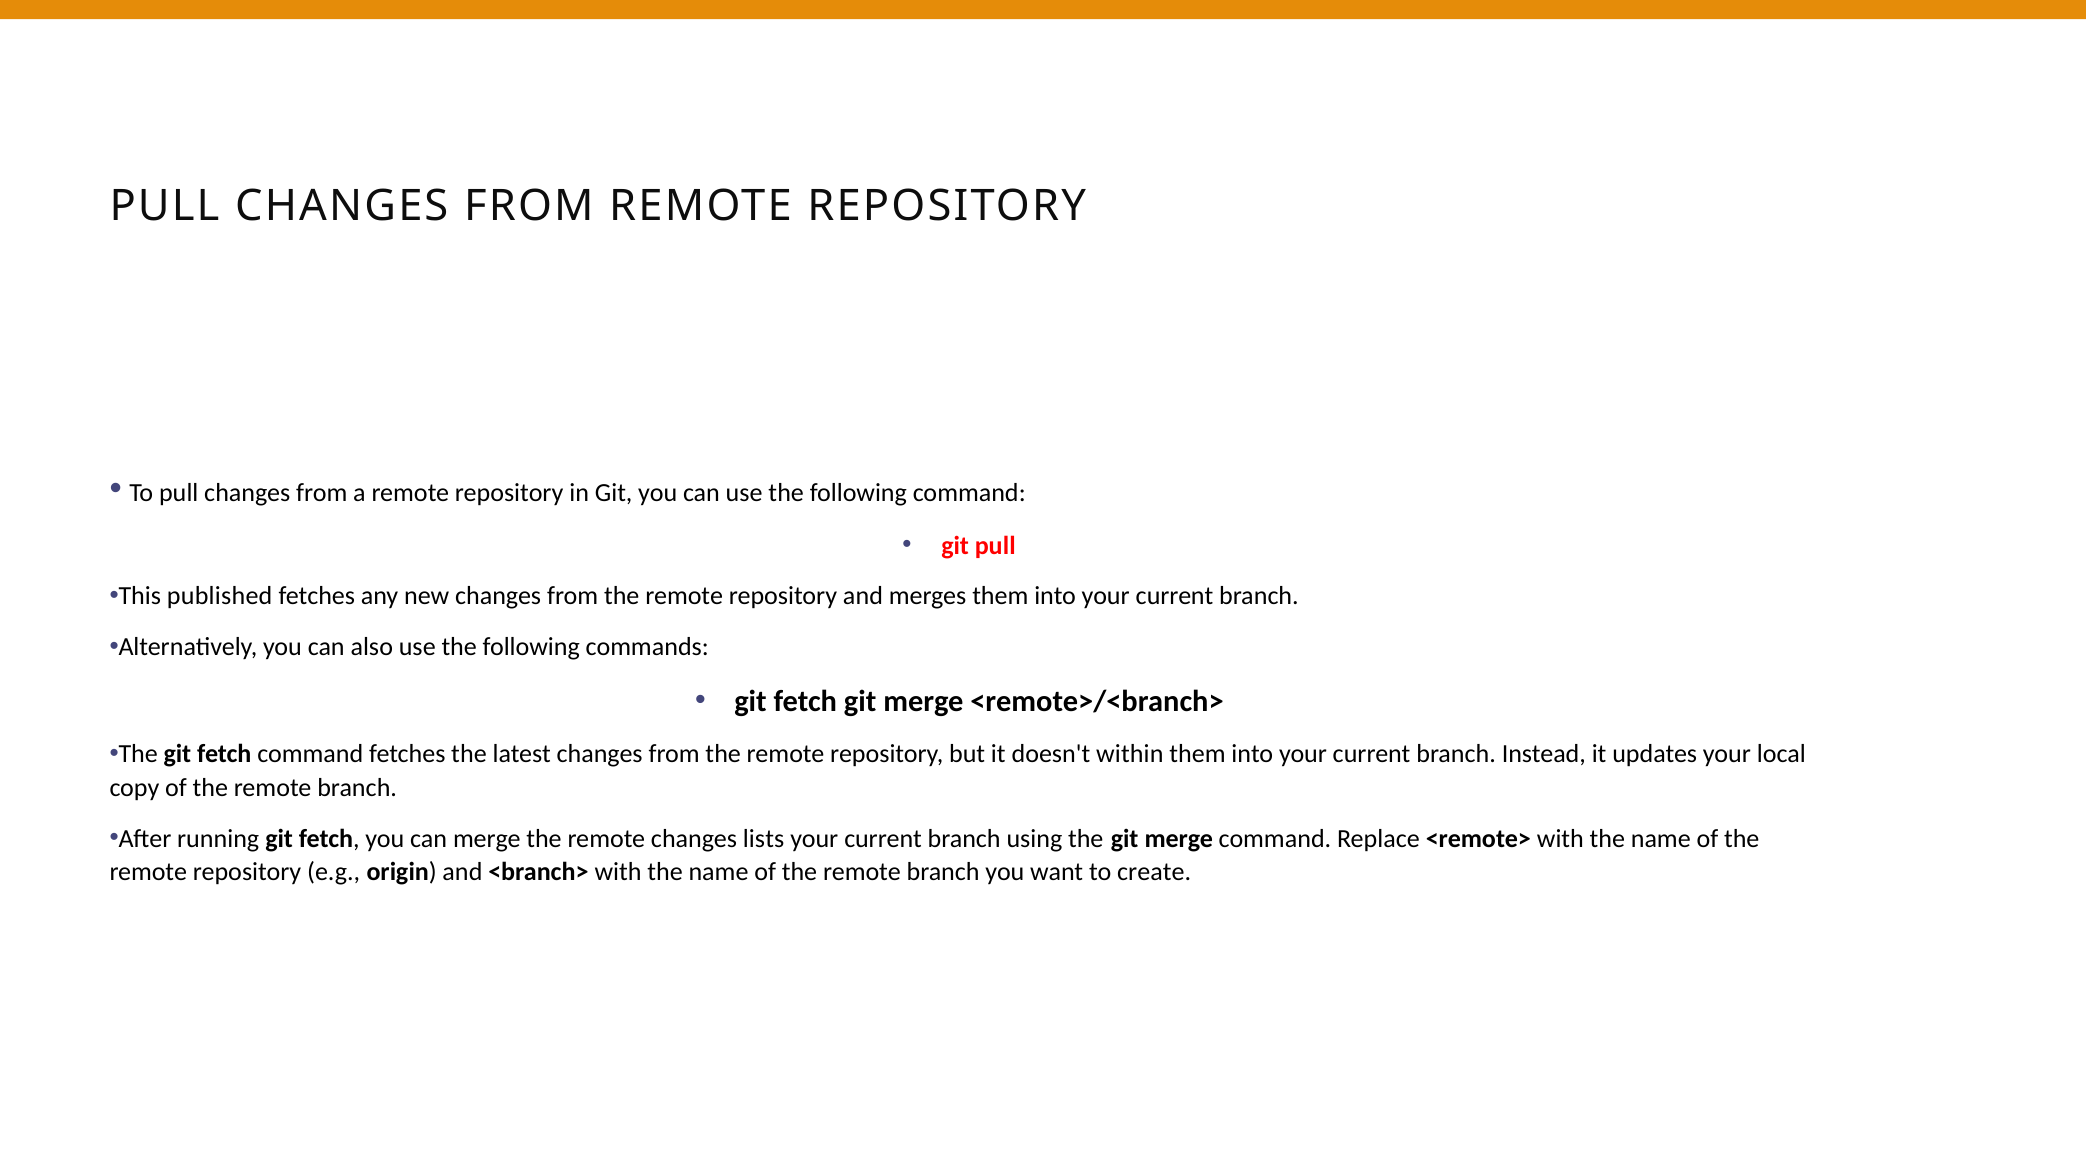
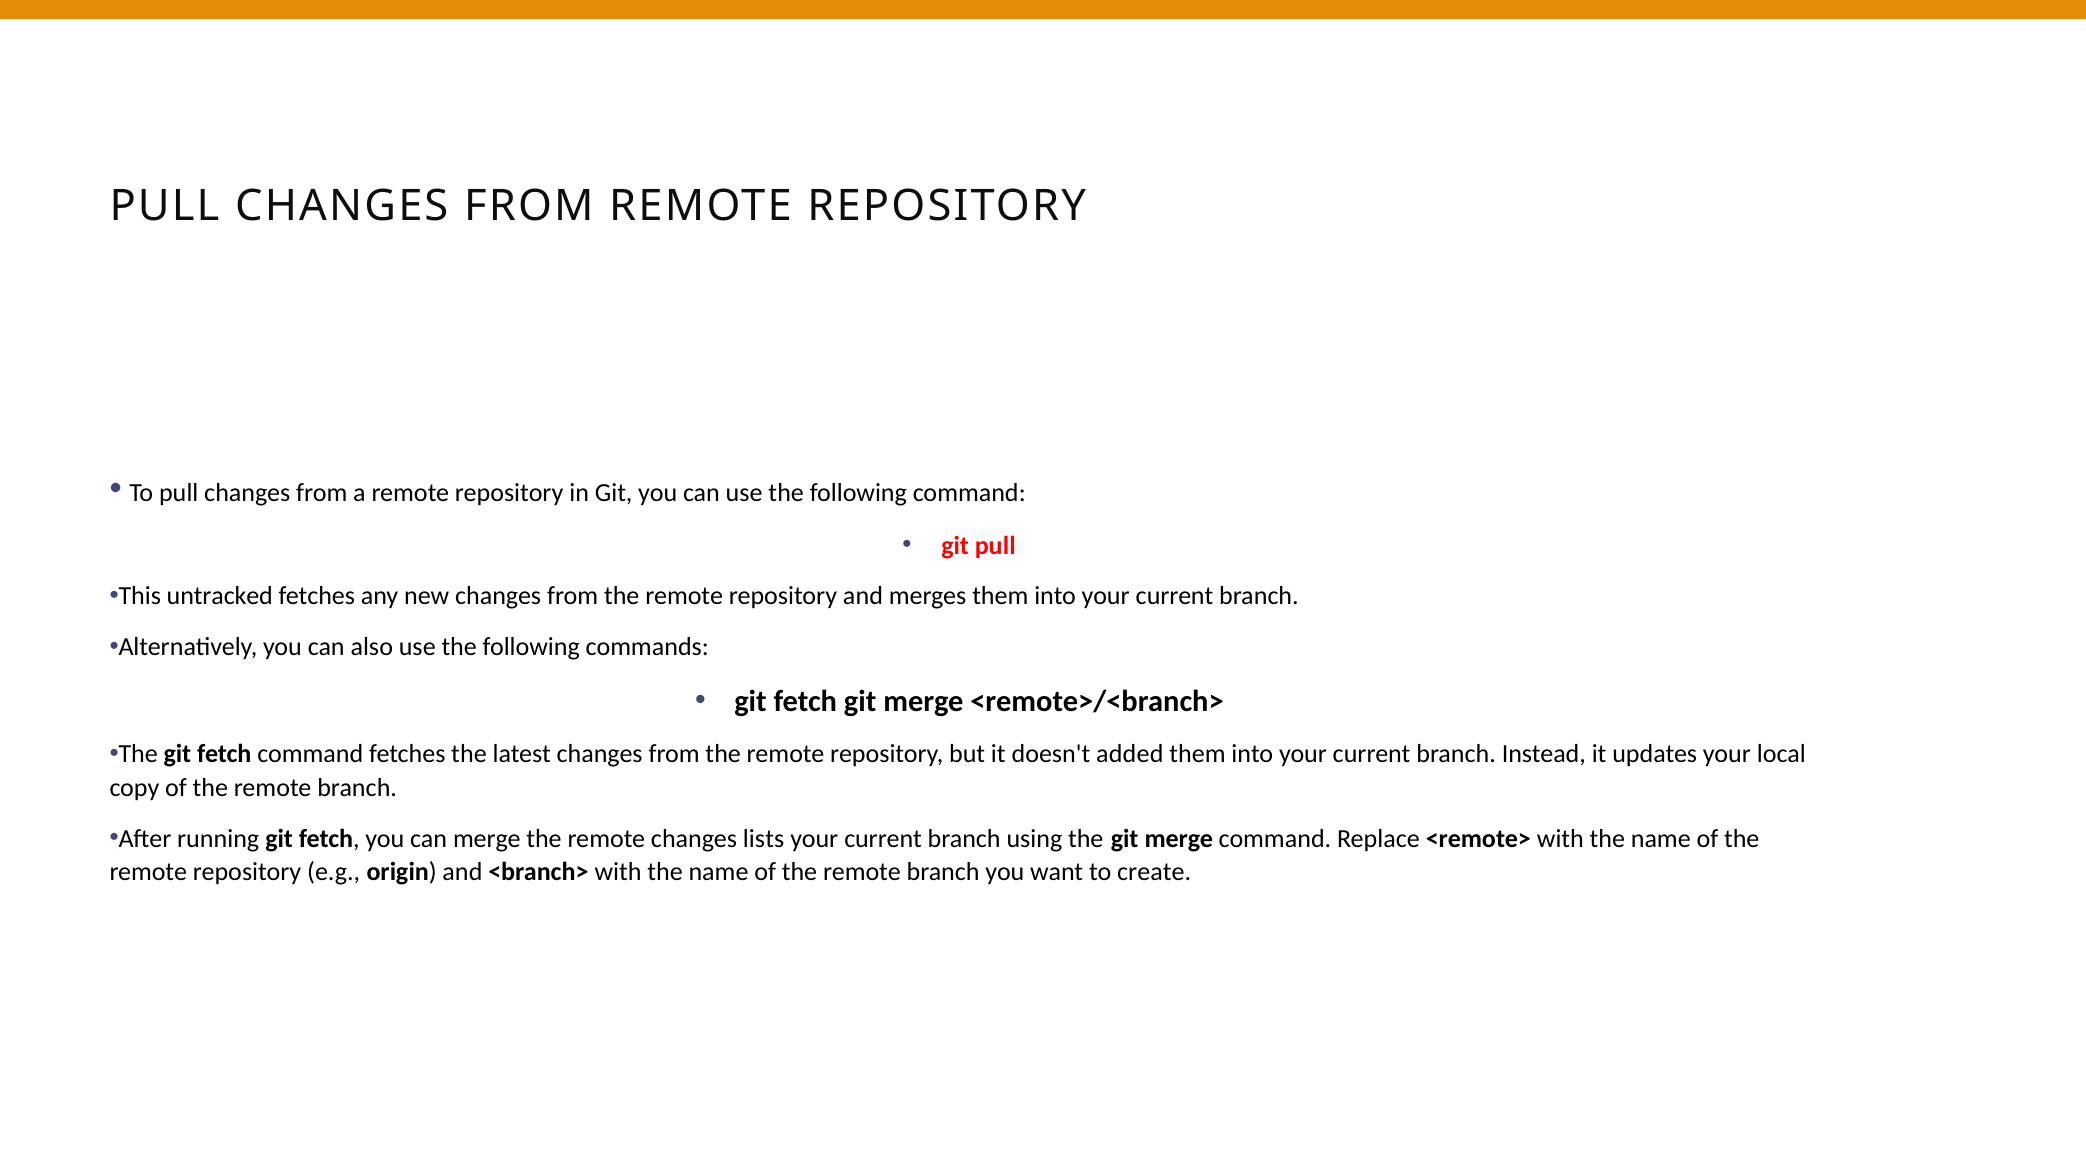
published: published -> untracked (220, 597)
within: within -> added (1130, 755)
